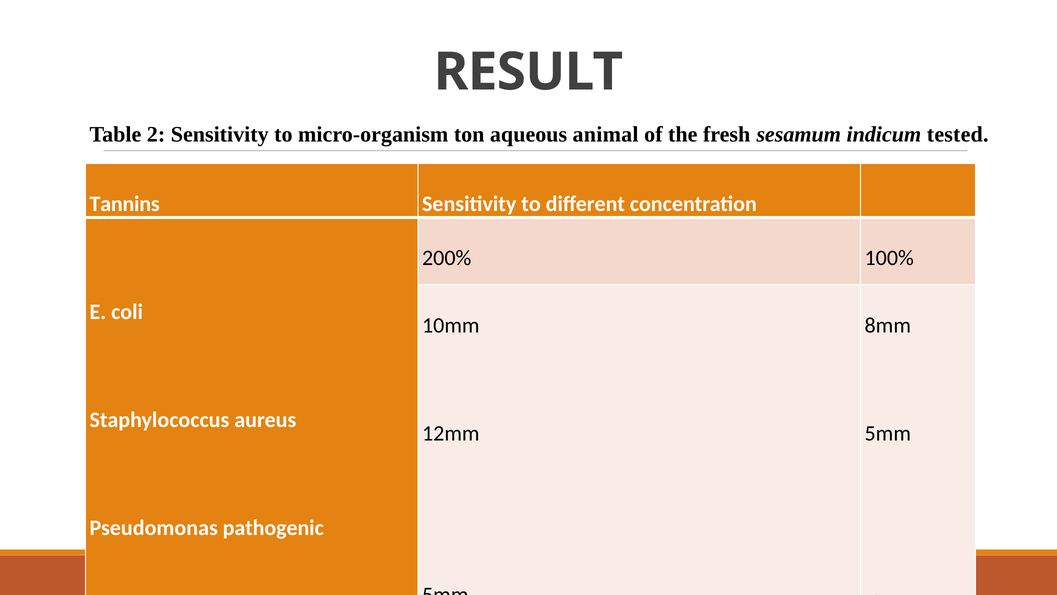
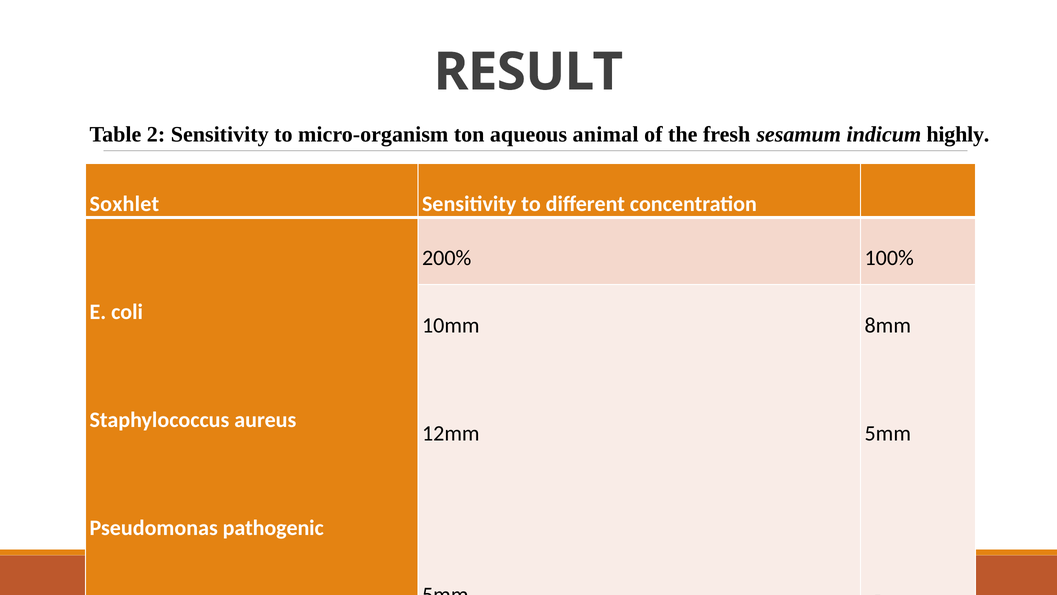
tested: tested -> highly (958, 135)
Tannins: Tannins -> Soxhlet (124, 204)
